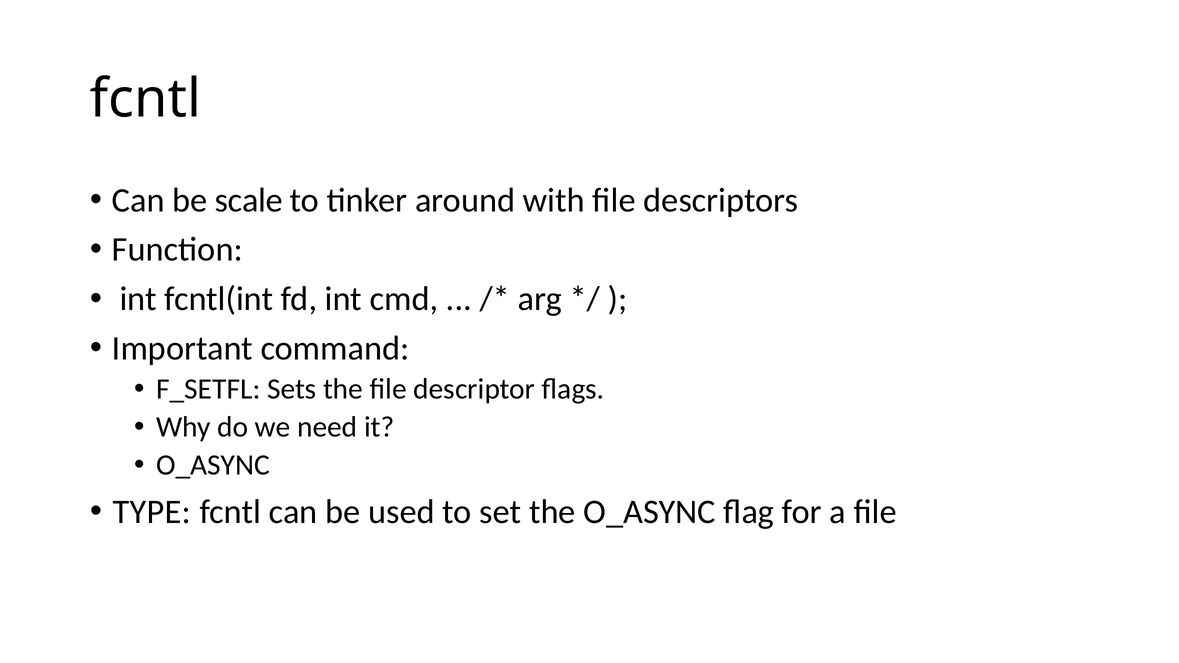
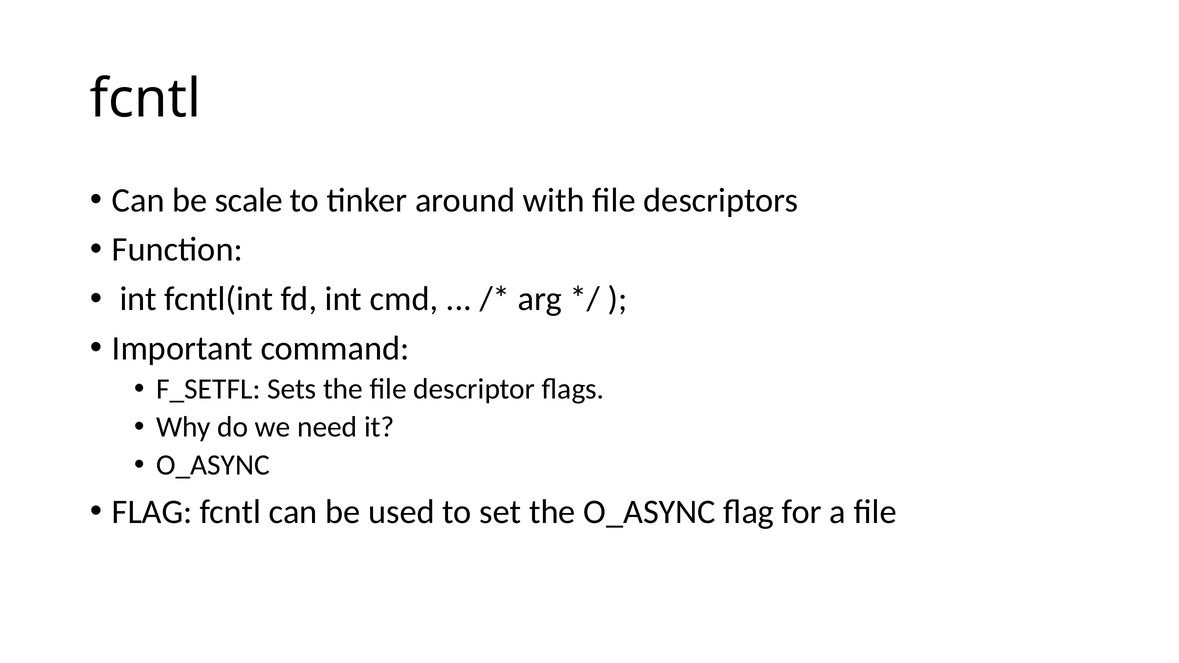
TYPE: TYPE -> FLAG (152, 512)
